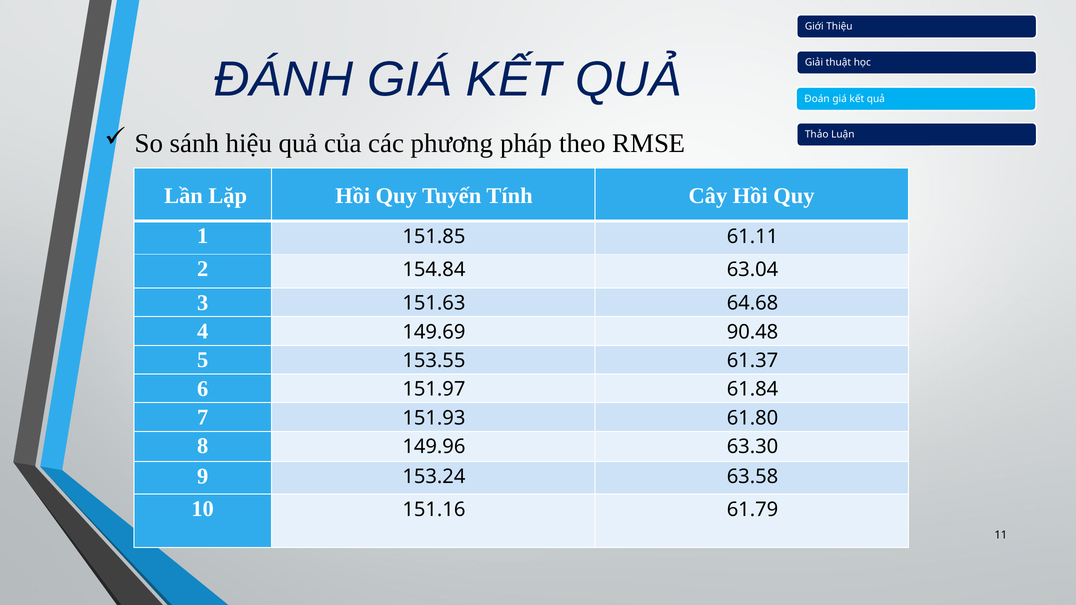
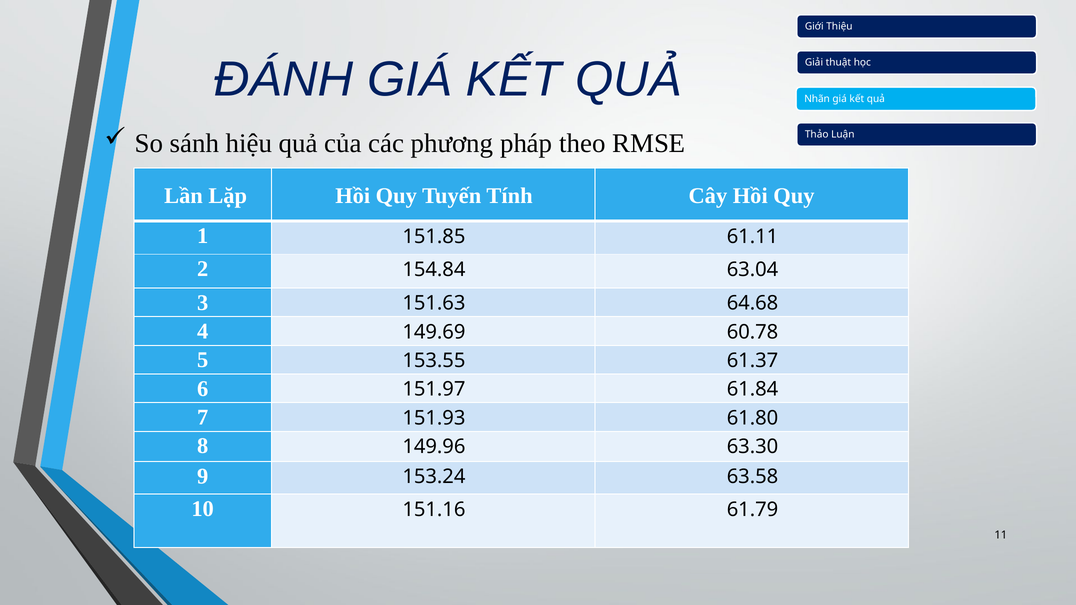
Đoán: Đoán -> Nhãn (817, 99)
90.48: 90.48 -> 60.78 (753, 332)
